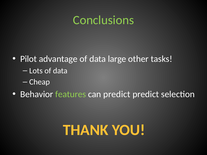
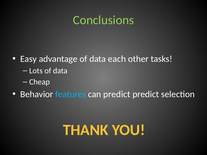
Pilot: Pilot -> Easy (28, 59)
large: large -> each (117, 59)
features colour: light green -> light blue (71, 94)
